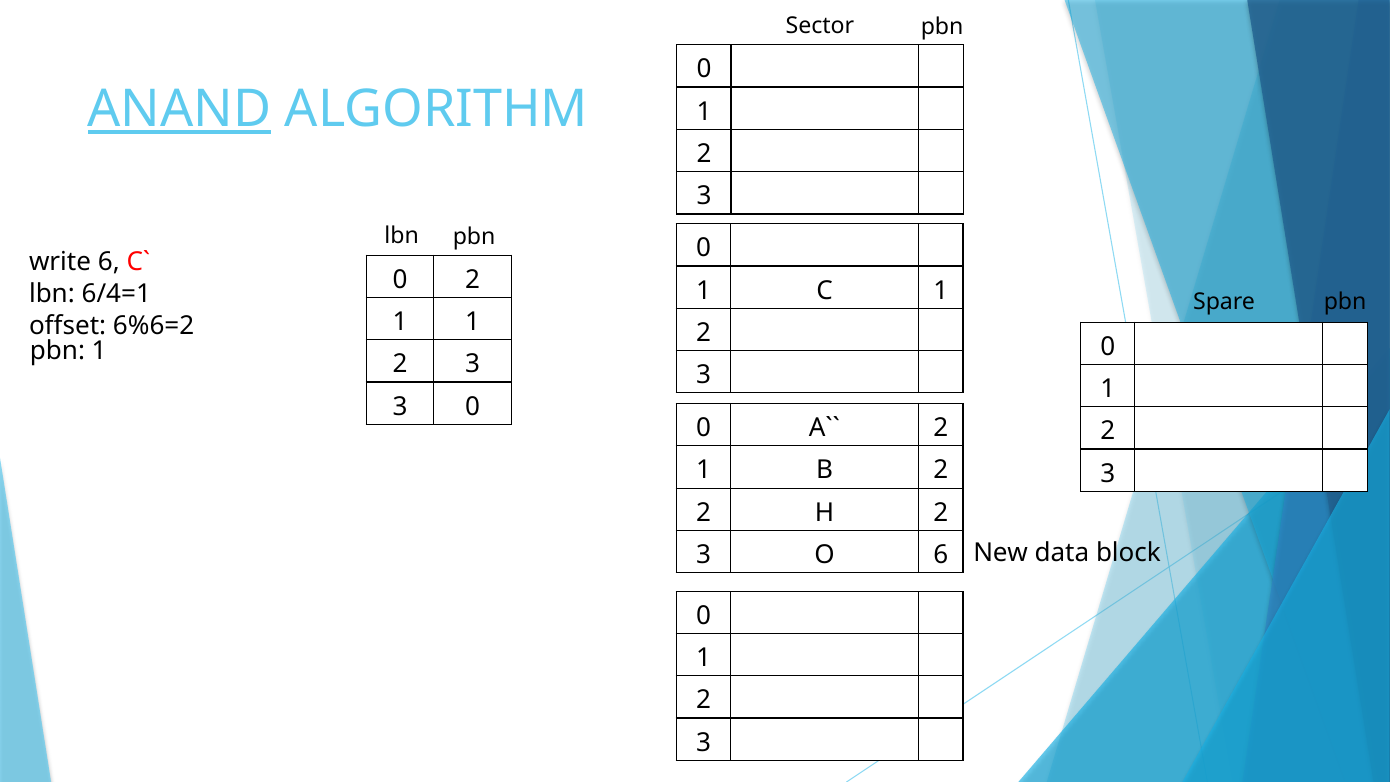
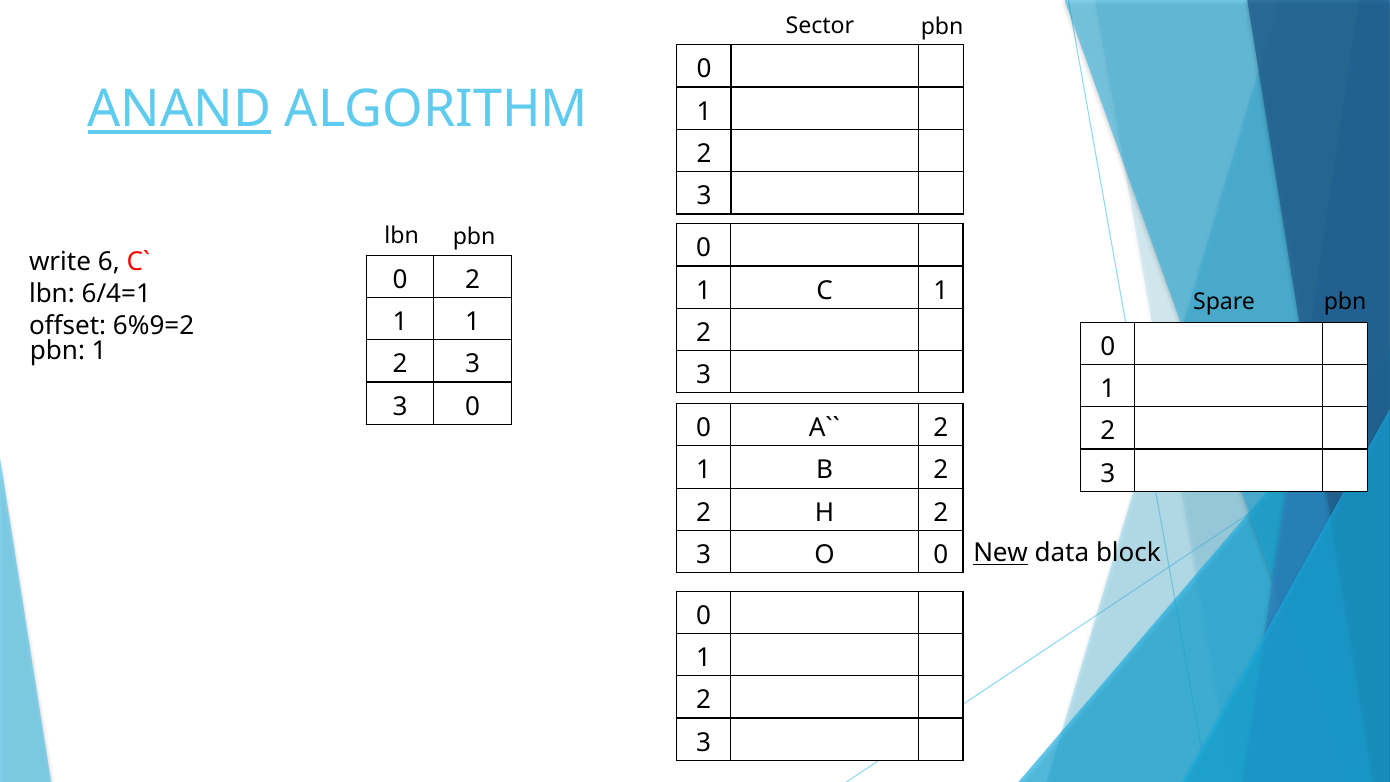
6%6=2: 6%6=2 -> 6%9=2 (154, 325)
New underline: none -> present (1001, 553)
O 6: 6 -> 0 (941, 555)
